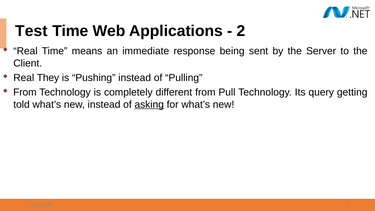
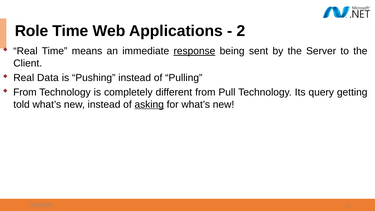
Test: Test -> Role (32, 31)
response underline: none -> present (194, 51)
They: They -> Data (48, 78)
